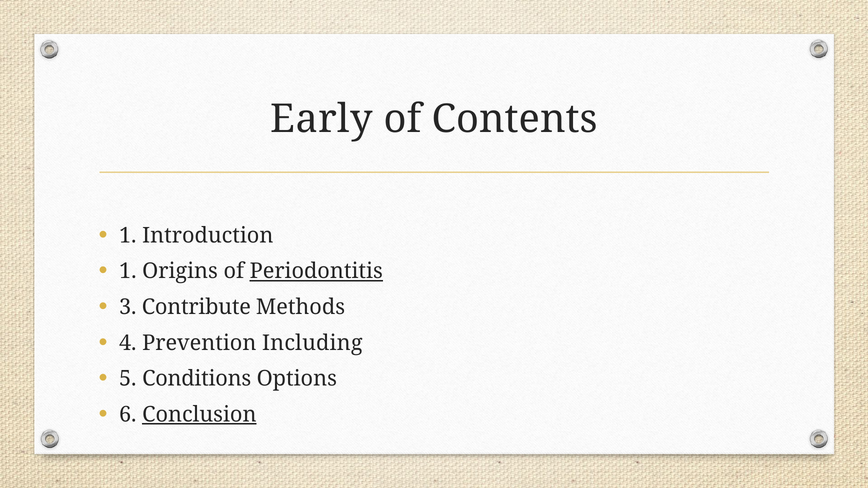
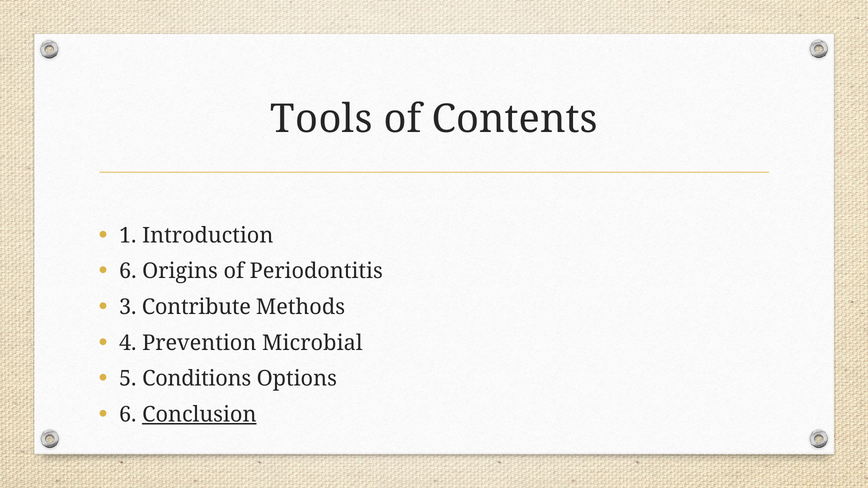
Early: Early -> Tools (322, 119)
1: 1 -> 6 (128, 271)
Periodontitis underline: present -> none (316, 271)
Including: Including -> Microbial (312, 343)
